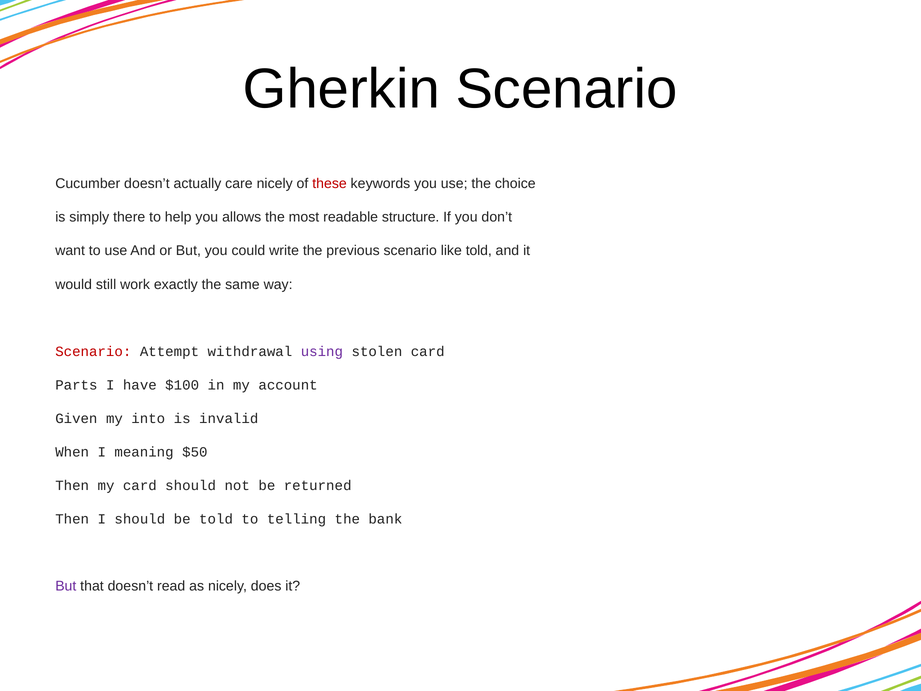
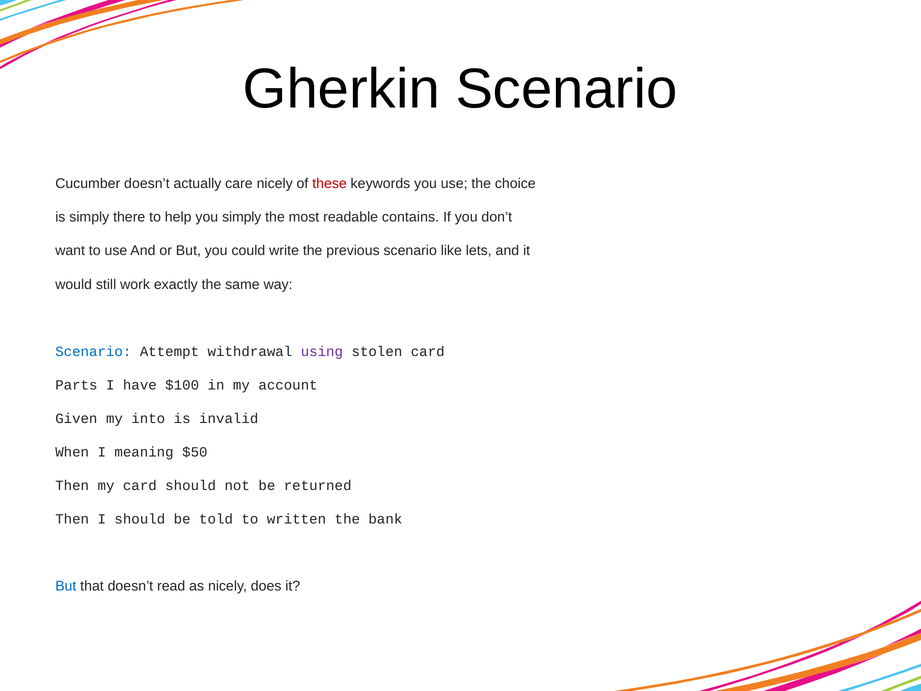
you allows: allows -> simply (242, 217)
structure: structure -> contains (411, 217)
like told: told -> lets (479, 251)
Scenario colour: red -> blue (93, 351)
telling: telling -> written (296, 519)
But colour: purple -> blue (66, 586)
